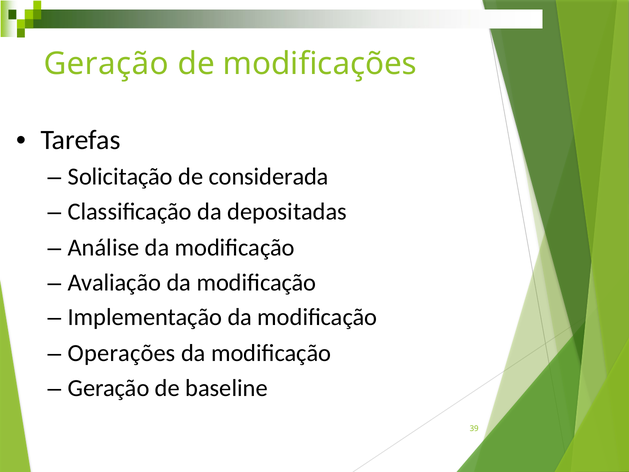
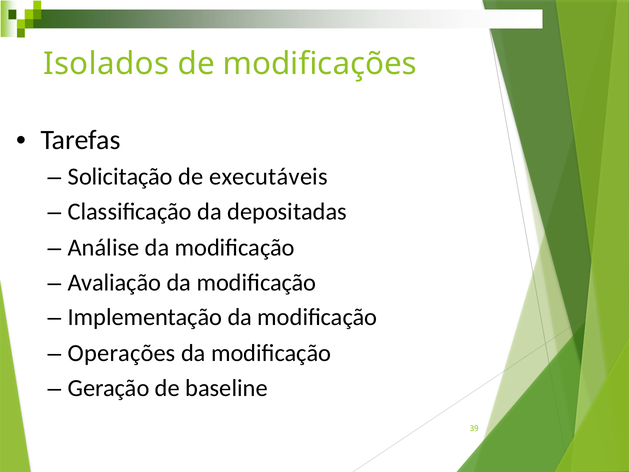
Geração: Geração -> Isolados (106, 64)
considerada: considerada -> executáveis (269, 177)
